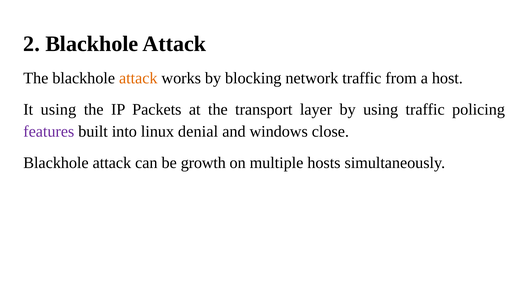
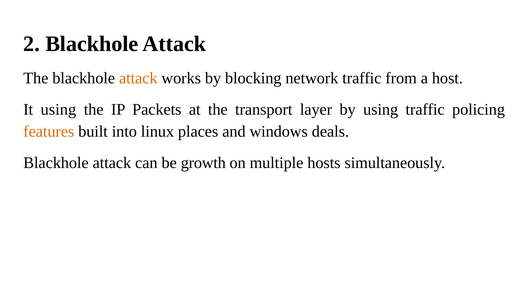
features colour: purple -> orange (49, 131)
denial: denial -> places (198, 131)
close: close -> deals (330, 131)
